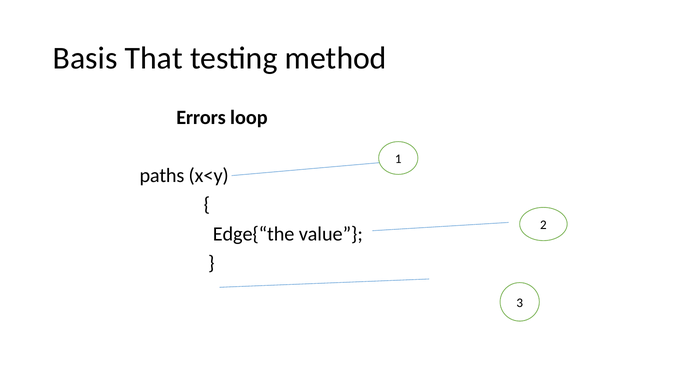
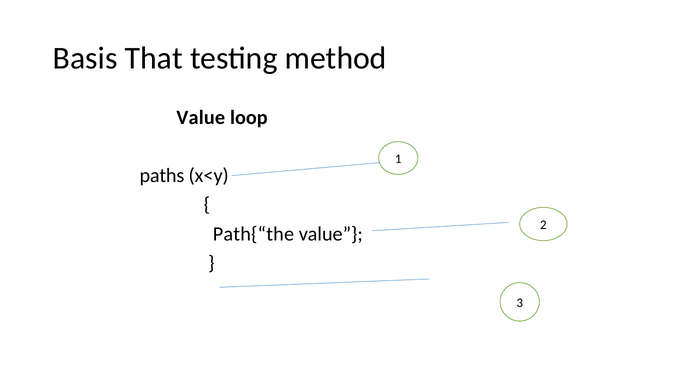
Errors: Errors -> Value (201, 117)
Edge{“the: Edge{“the -> Path{“the (253, 234)
